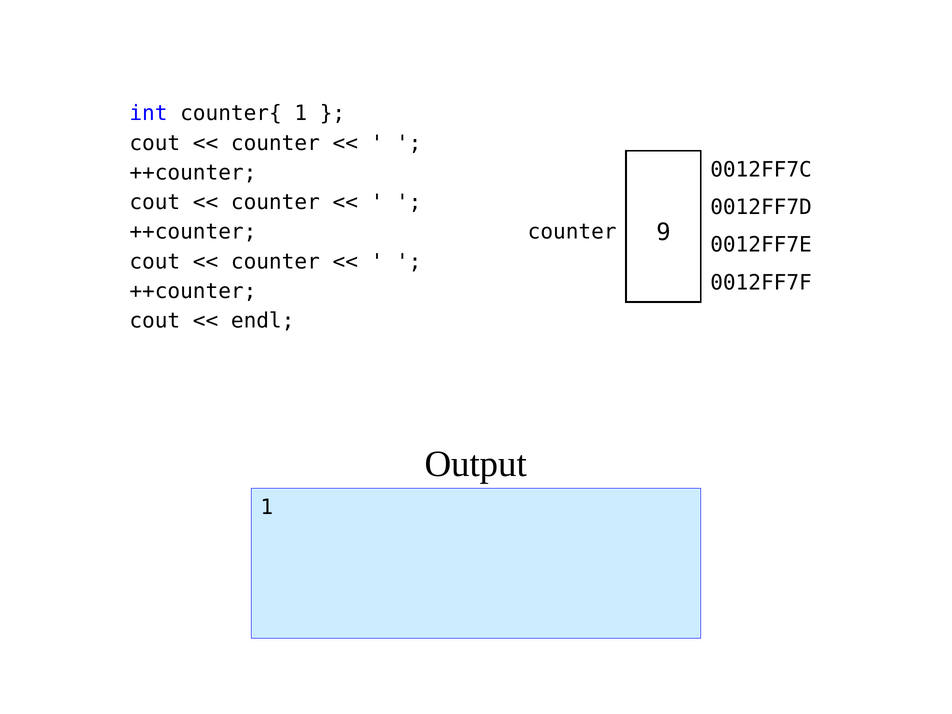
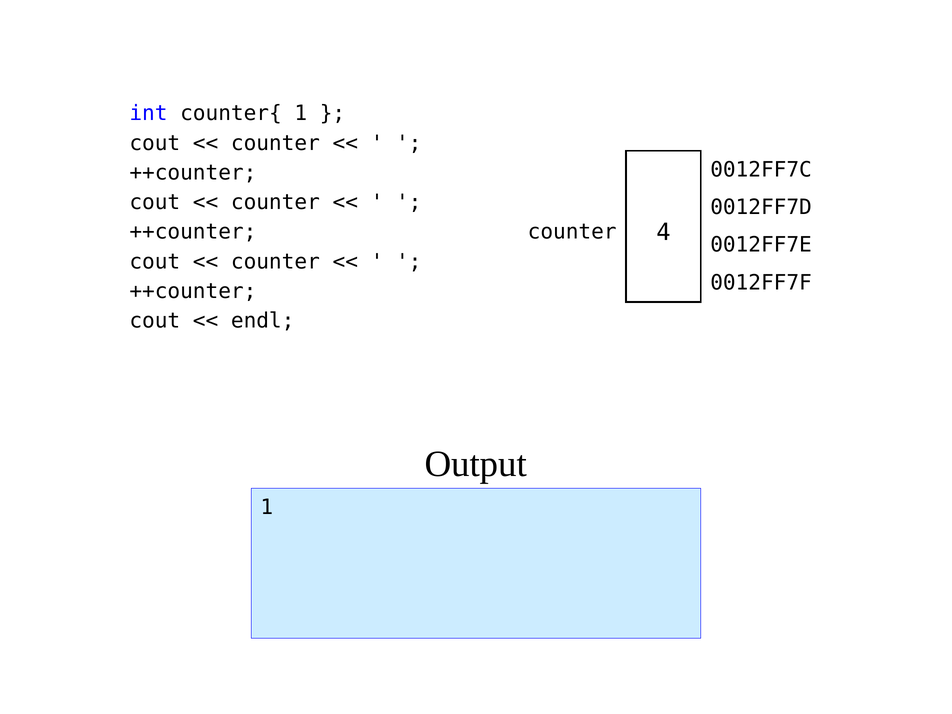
9: 9 -> 4 (663, 232)
